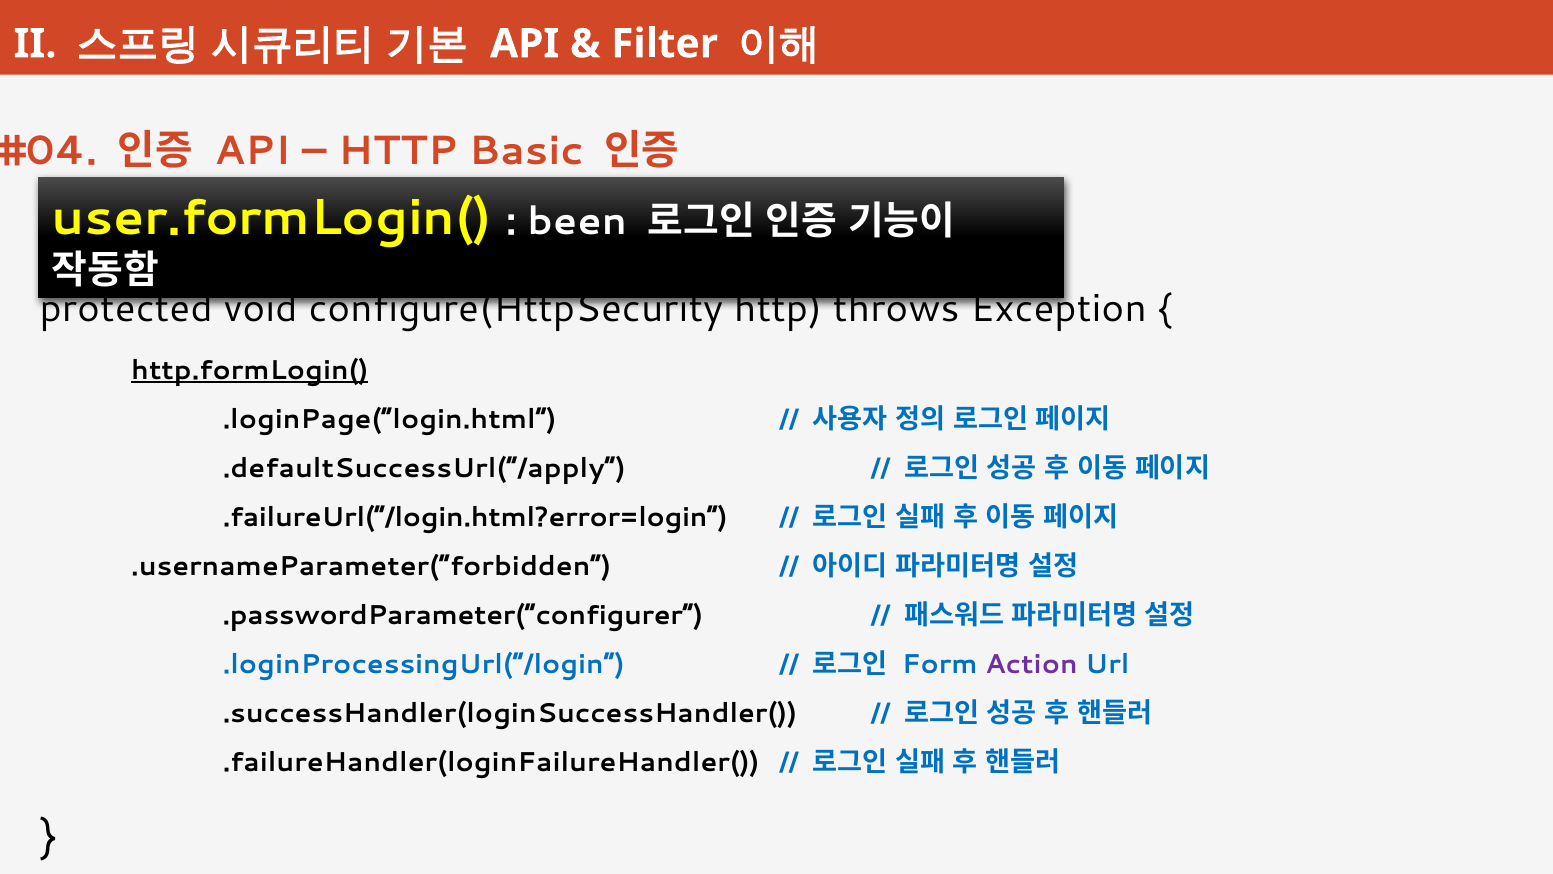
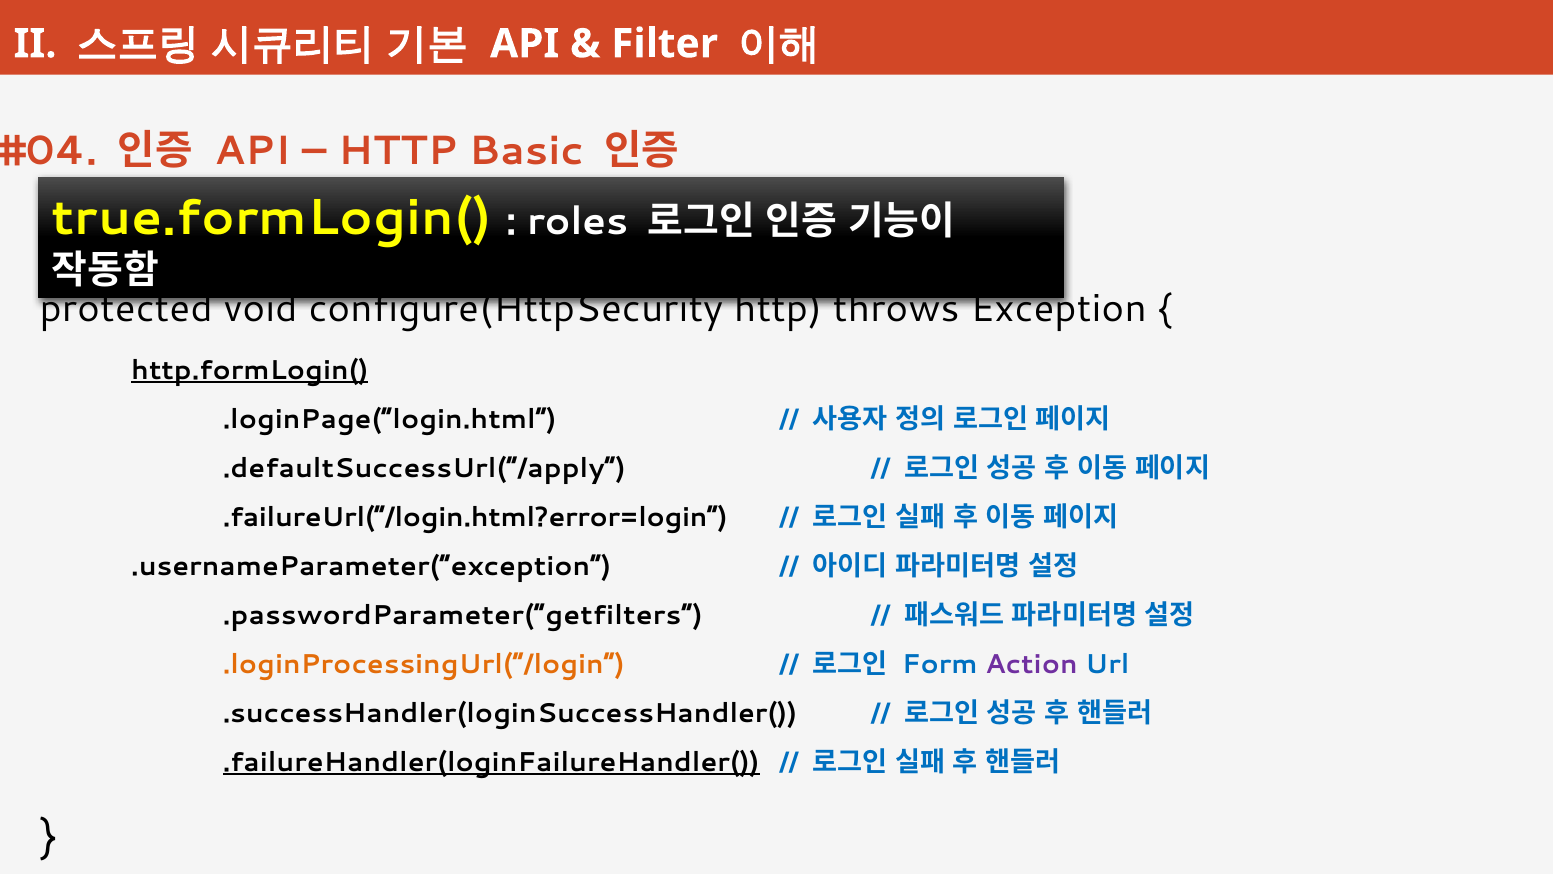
user.formLogin(: user.formLogin( -> true.formLogin( (271, 218)
been: been -> roles (578, 222)
.usernameParameter(“forbidden: .usernameParameter(“forbidden -> .usernameParameter(“exception (371, 566)
.passwordParameter(“configurer: .passwordParameter(“configurer -> .passwordParameter(“getfilters (463, 615)
.loginProcessingUrl(“/login colour: blue -> orange (424, 664)
.failureHandler(loginFailureHandler( underline: none -> present (491, 762)
